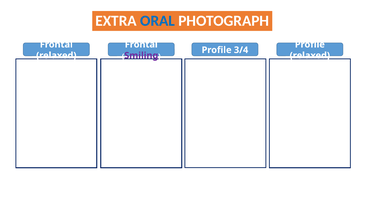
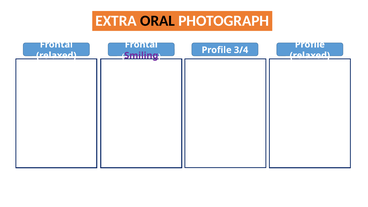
ORAL colour: blue -> black (158, 21)
